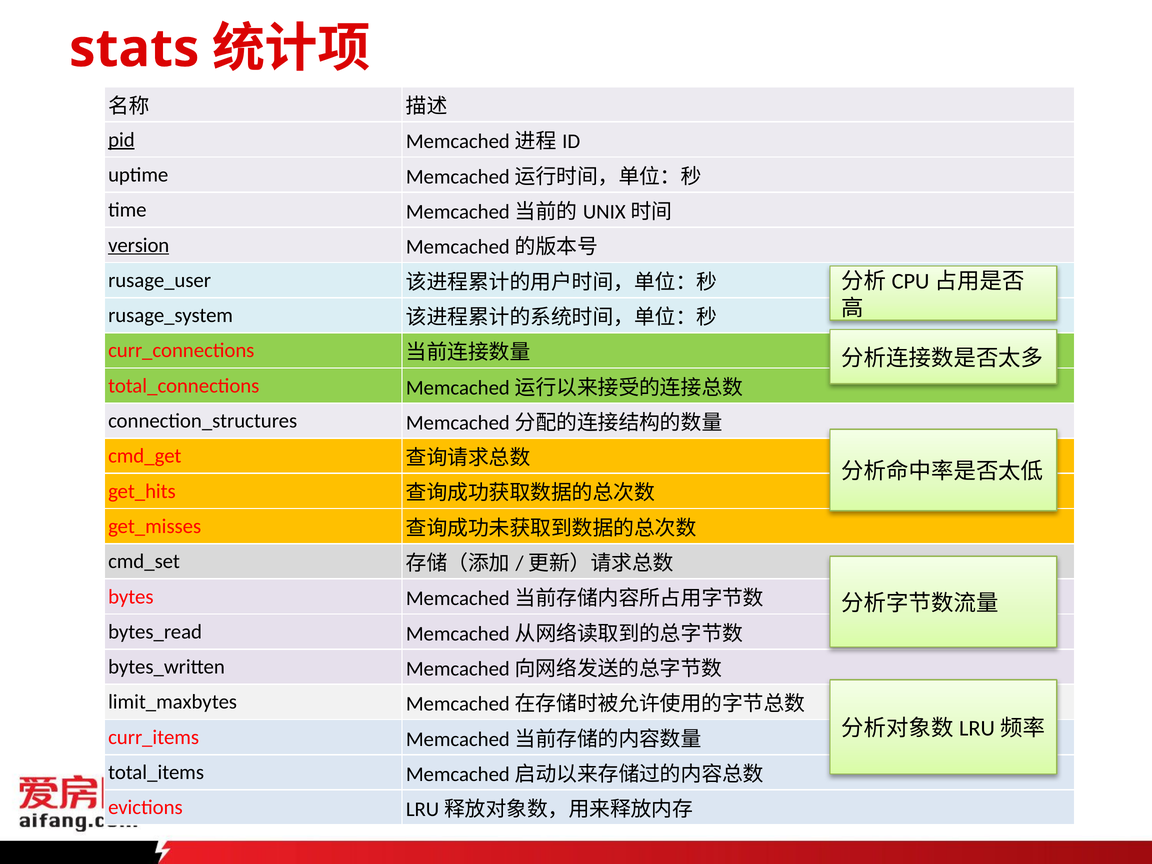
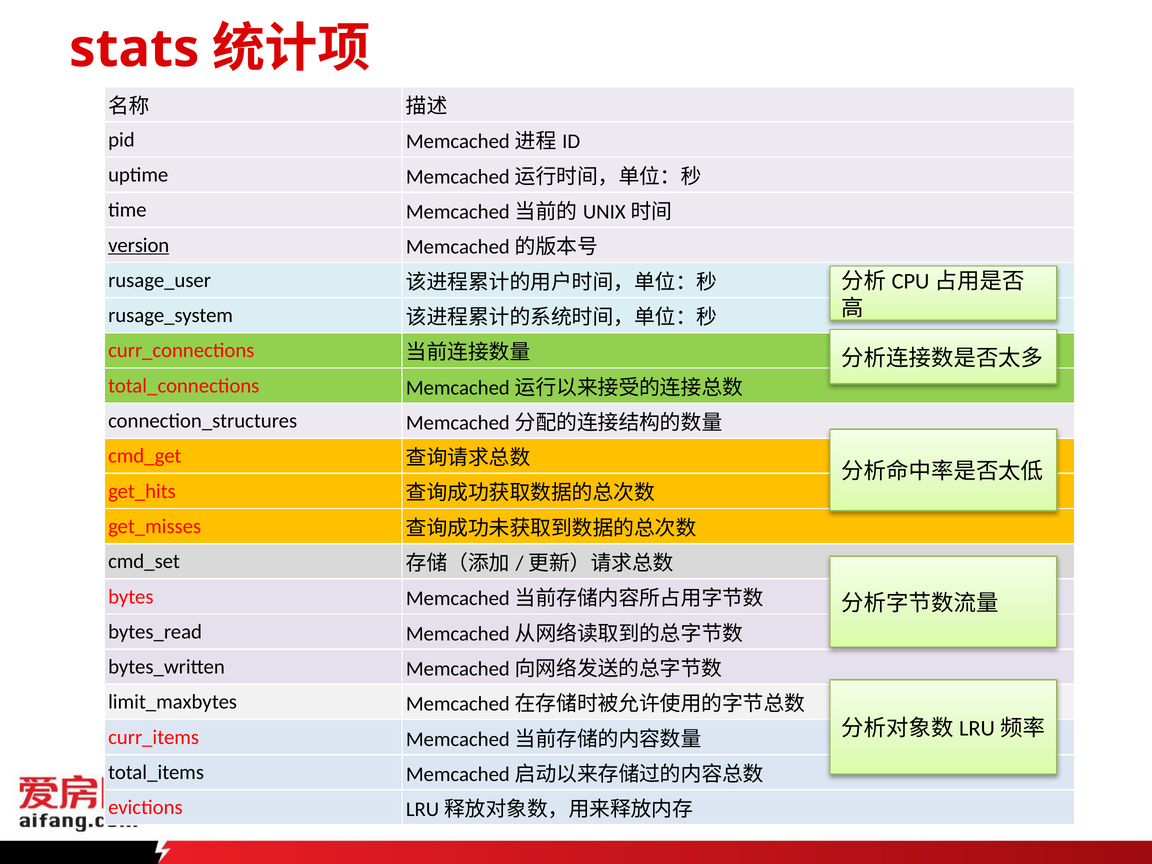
pid underline: present -> none (121, 140)
